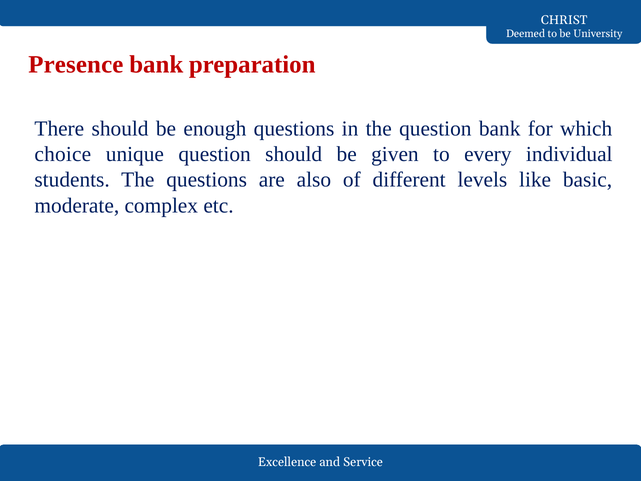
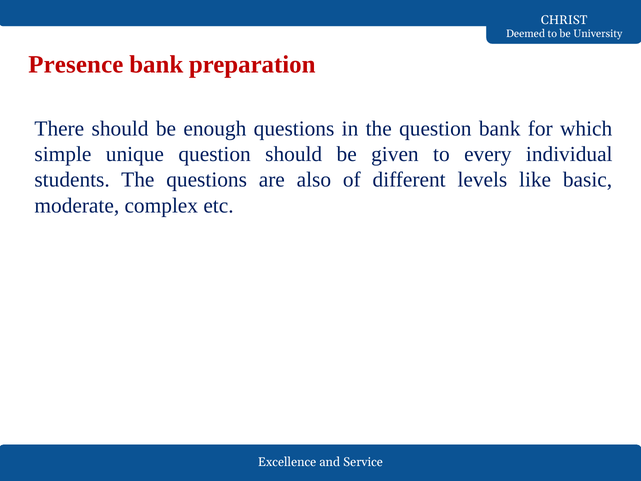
choice: choice -> simple (63, 154)
